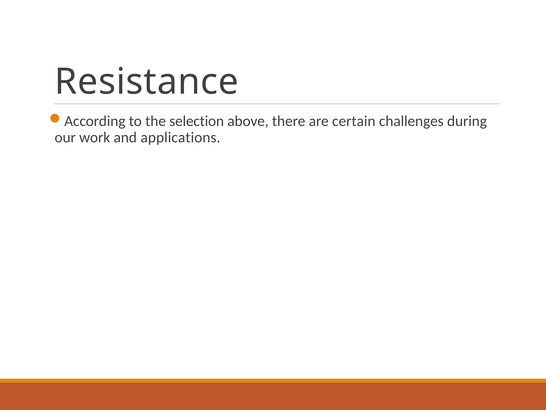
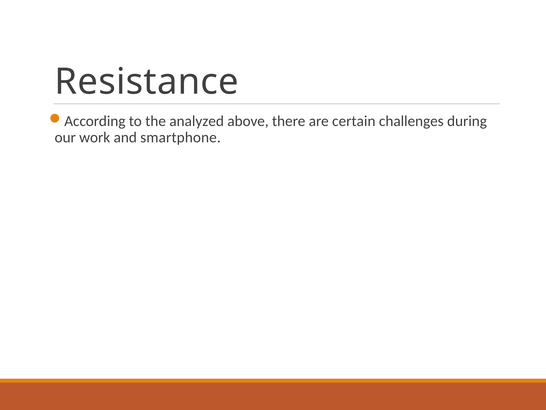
selection: selection -> analyzed (197, 121)
applications: applications -> smartphone (181, 137)
